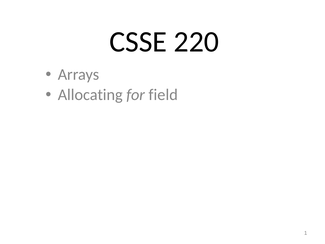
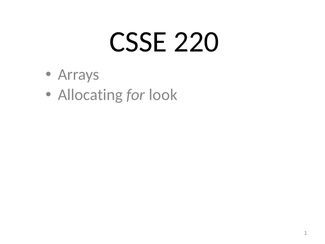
field: field -> look (163, 95)
